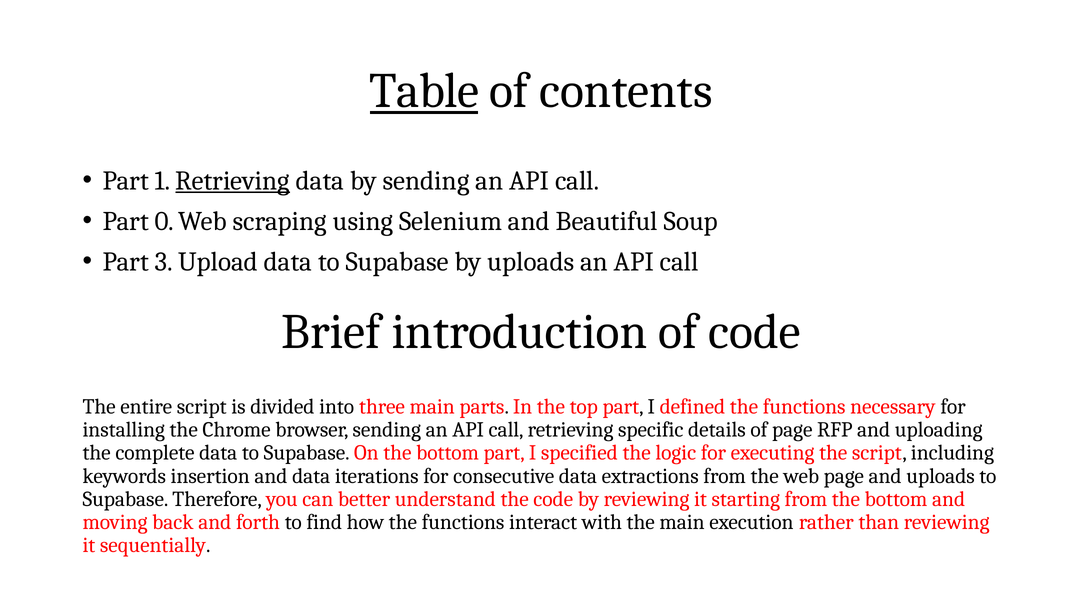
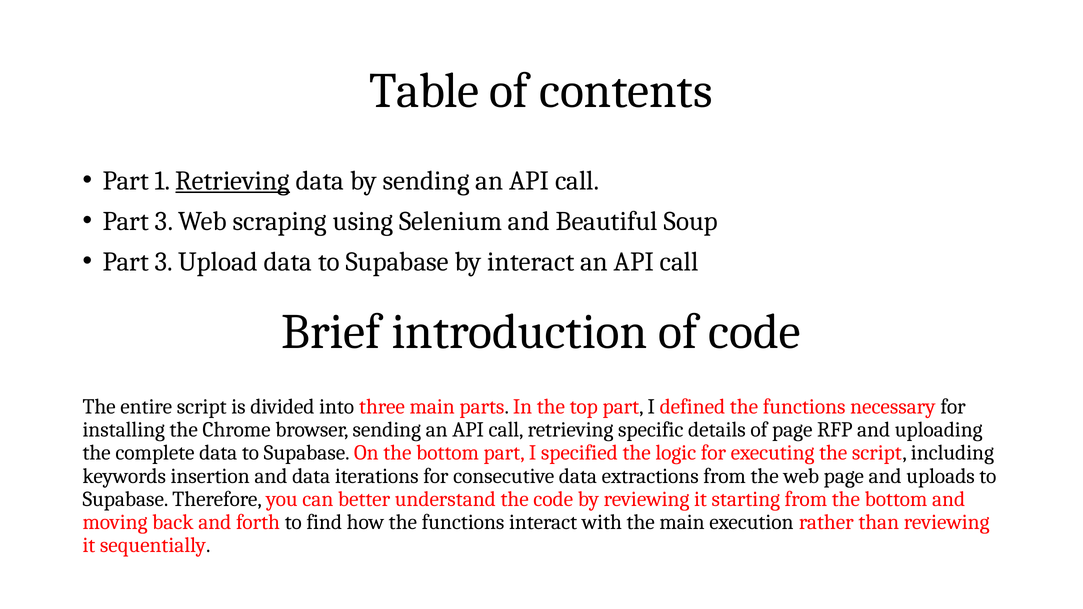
Table underline: present -> none (424, 91)
0: 0 -> 3 (164, 221)
by uploads: uploads -> interact (531, 262)
